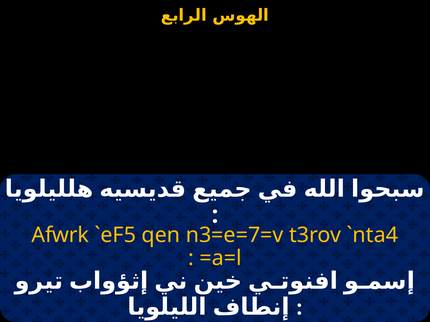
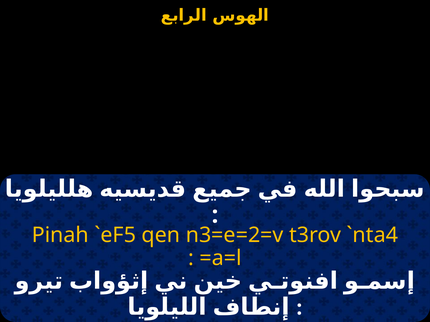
Afwrk: Afwrk -> Pinah (60, 235)
n3=e=7=v: n3=e=7=v -> n3=e=2=v (235, 235)
